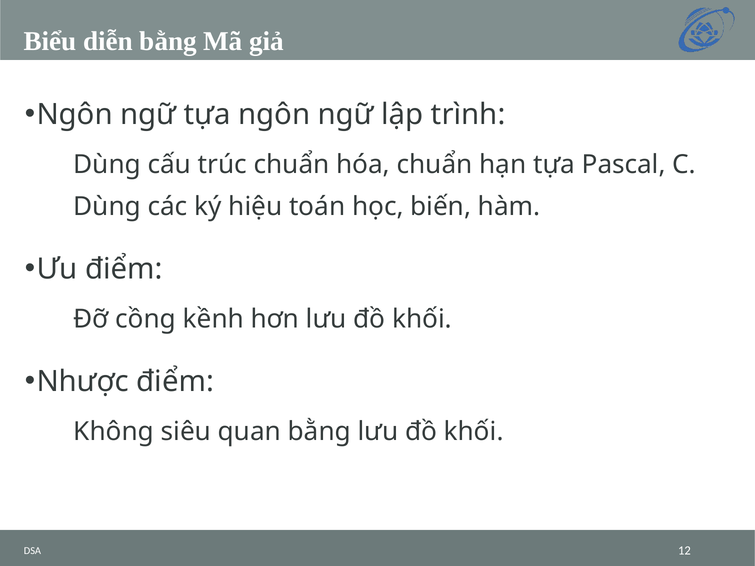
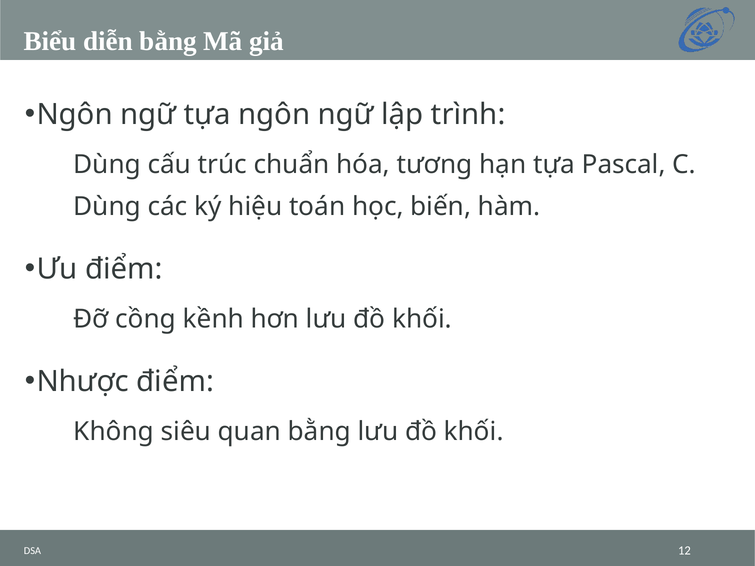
hóa chuẩn: chuẩn -> tương (435, 165)
